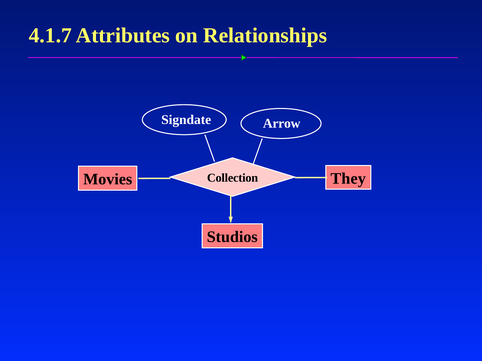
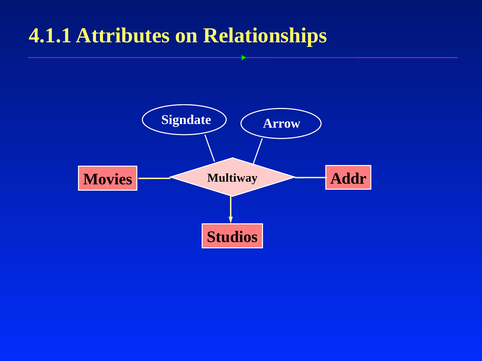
4.1.7: 4.1.7 -> 4.1.1 (50, 36)
They: They -> Addr (348, 179)
Collection: Collection -> Multiway (232, 178)
